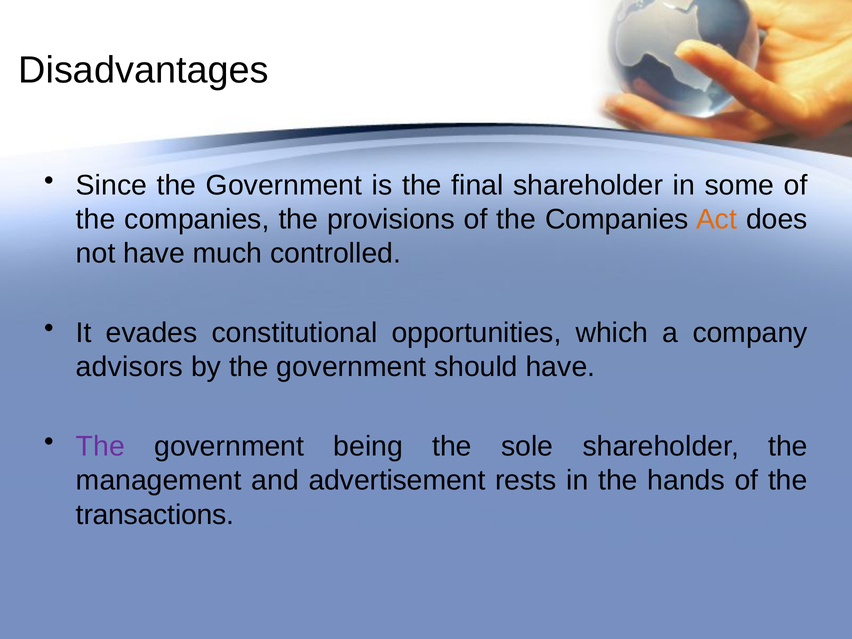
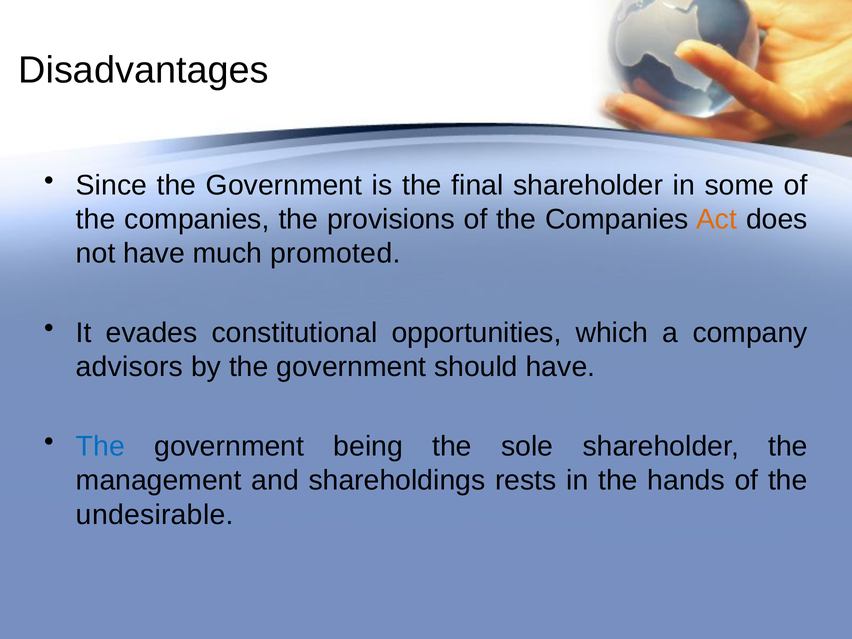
controlled: controlled -> promoted (335, 253)
The colour: purple -> blue (100, 447)
advertisement: advertisement -> shareholdings (397, 481)
transactions: transactions -> undesirable (155, 515)
